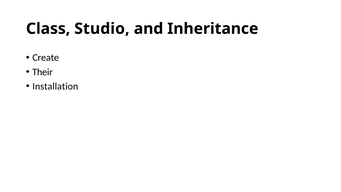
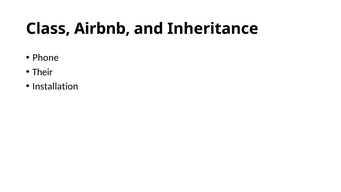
Studio: Studio -> Airbnb (102, 29)
Create: Create -> Phone (46, 58)
